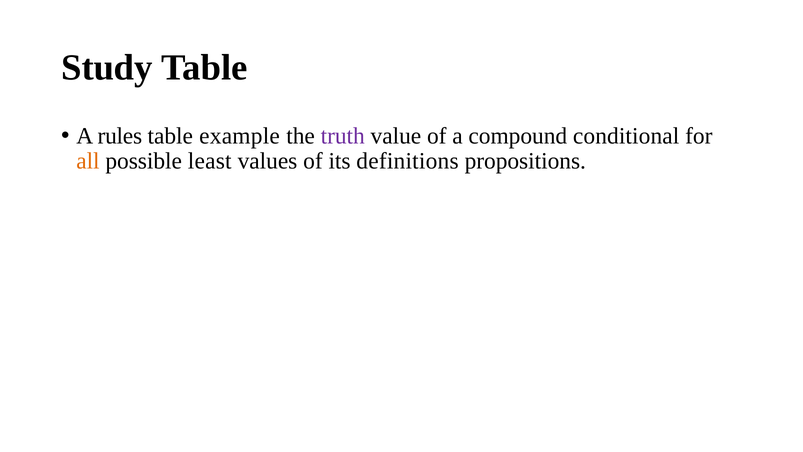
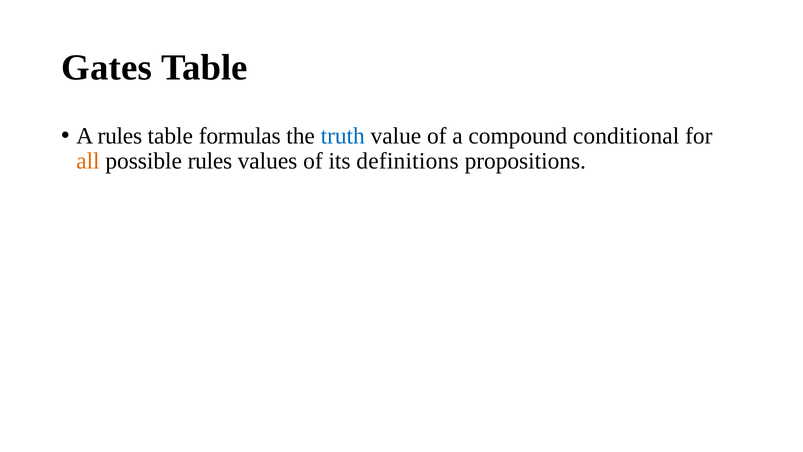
Study: Study -> Gates (107, 67)
example: example -> formulas (240, 136)
truth colour: purple -> blue (343, 136)
possible least: least -> rules (210, 161)
